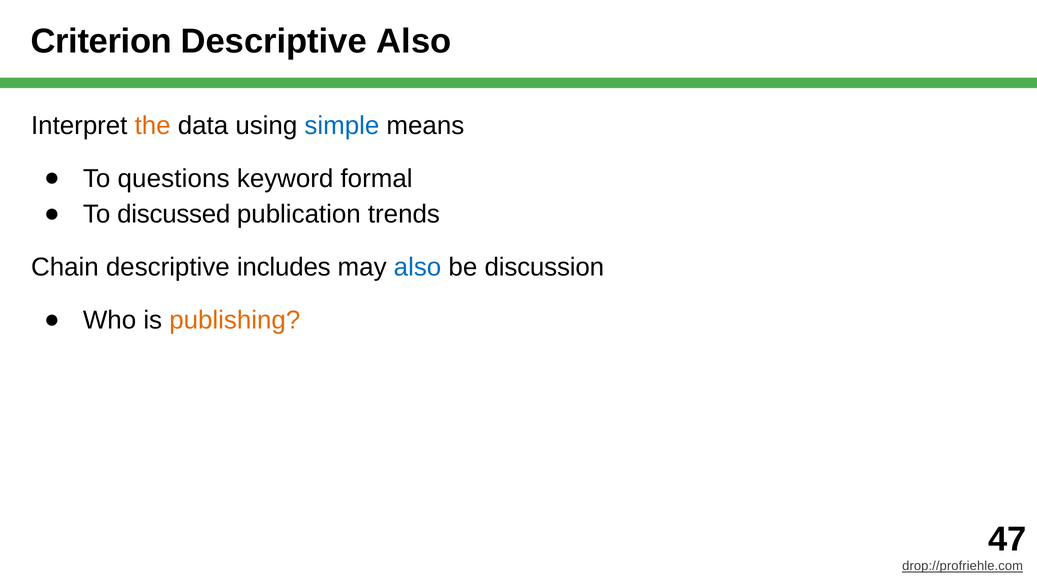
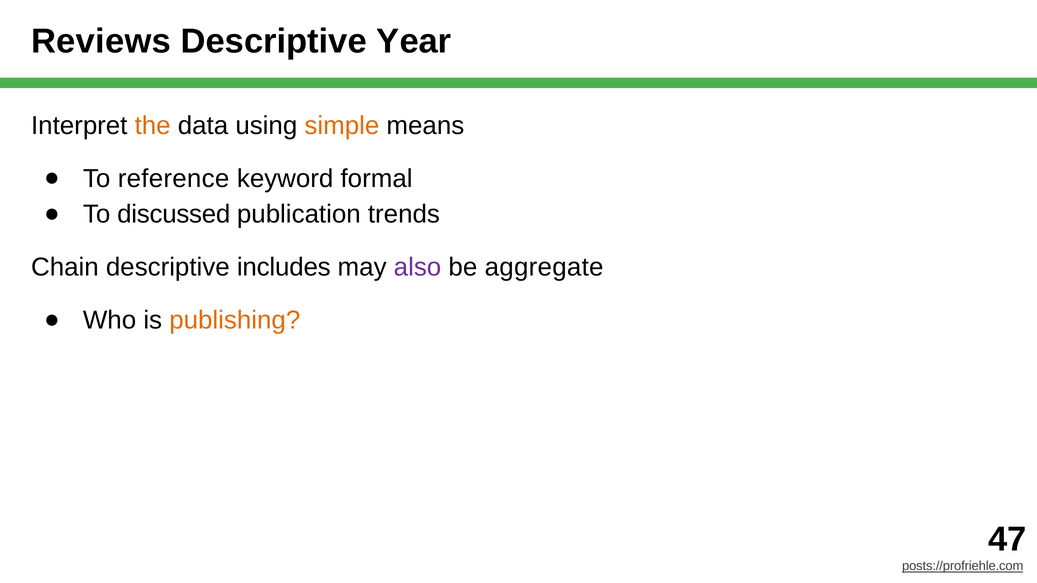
Criterion: Criterion -> Reviews (101, 41)
Descriptive Also: Also -> Year (414, 41)
simple colour: blue -> orange (342, 126)
questions: questions -> reference (174, 179)
also colour: blue -> purple (418, 268)
discussion: discussion -> aggregate (544, 268)
drop://profriehle.com: drop://profriehle.com -> posts://profriehle.com (963, 567)
